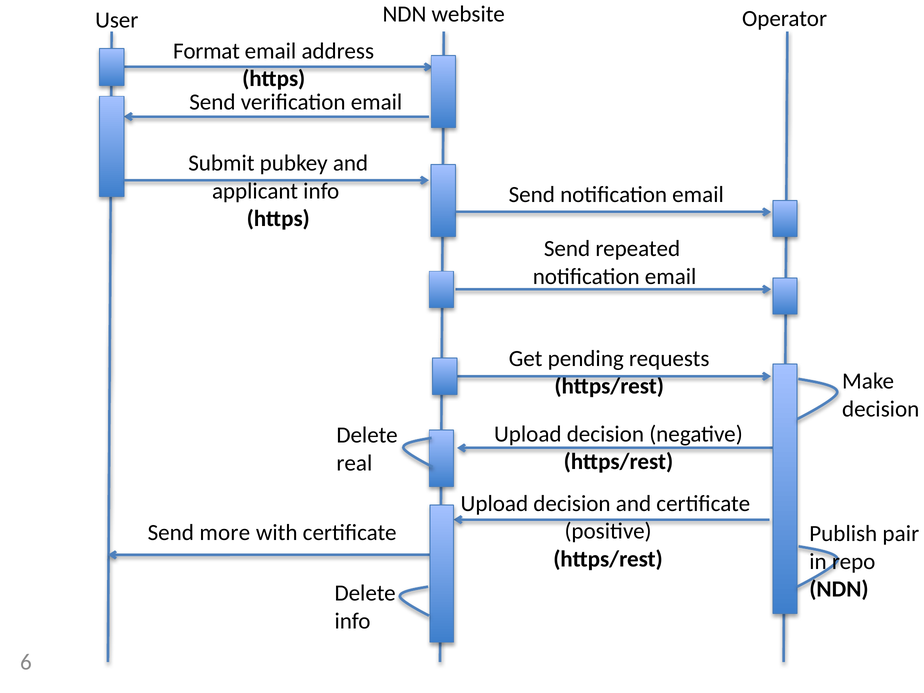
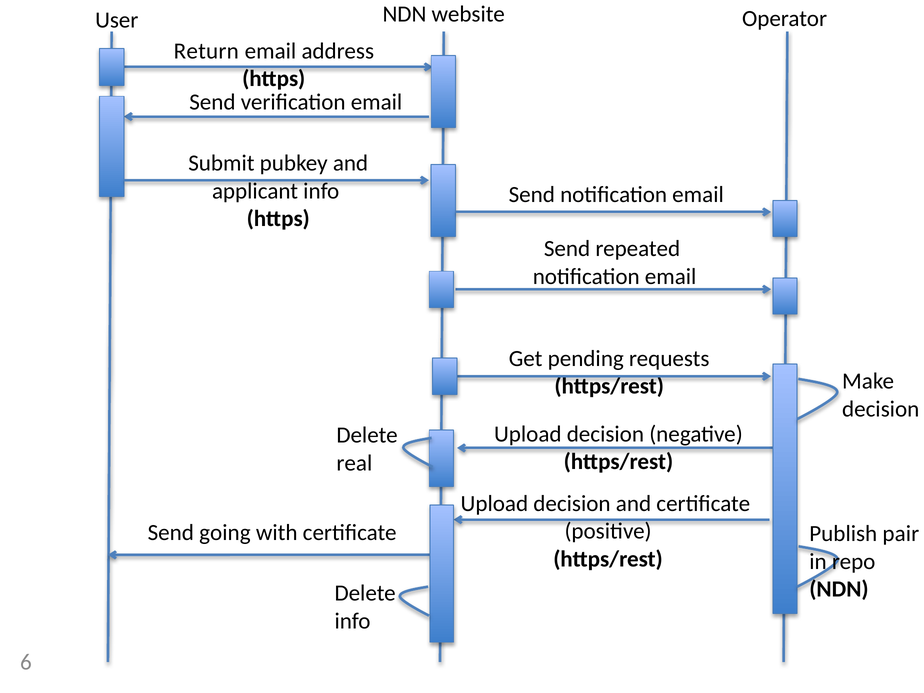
Format: Format -> Return (206, 51)
more: more -> going (225, 533)
